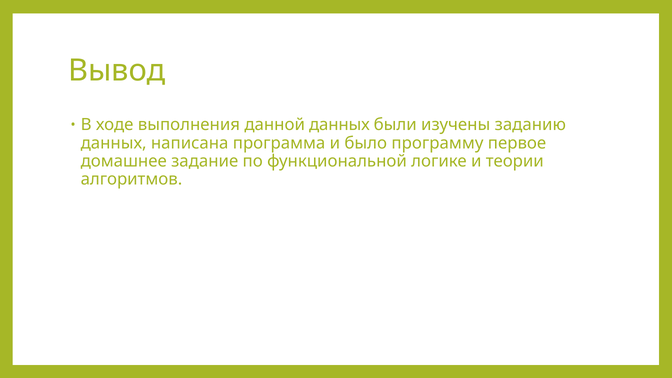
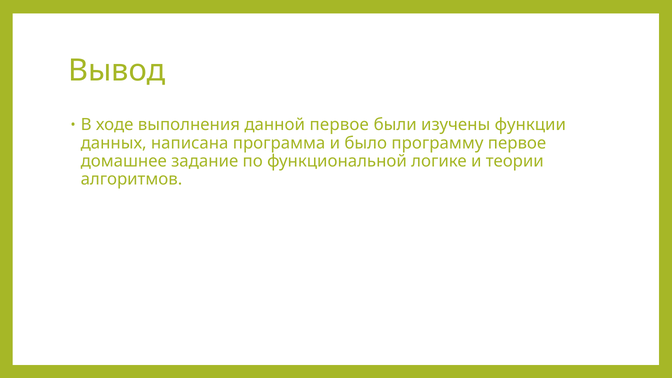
данной данных: данных -> первое (339, 125)
заданию: заданию -> функции (530, 125)
